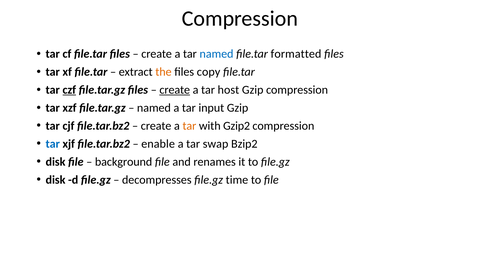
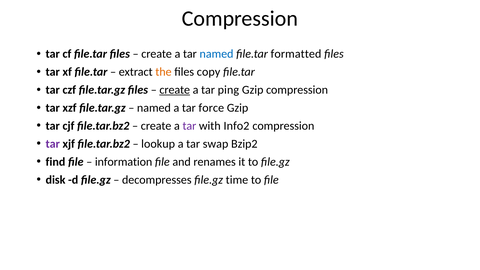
czf underline: present -> none (69, 90)
host: host -> ping (228, 90)
input: input -> force (211, 108)
tar colour: orange -> purple (189, 126)
Gzip2: Gzip2 -> Info2 (236, 126)
tar colour: blue -> purple (53, 144)
enable: enable -> lookup (158, 144)
disk: disk -> find (55, 162)
background: background -> information (124, 162)
